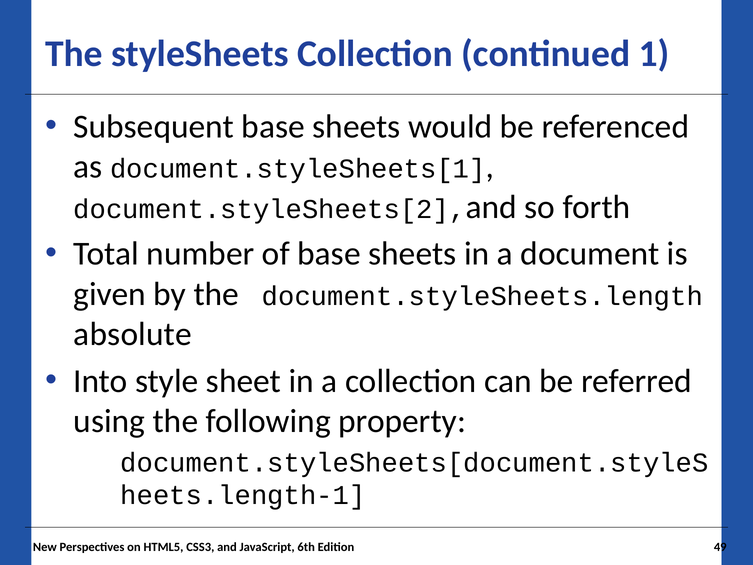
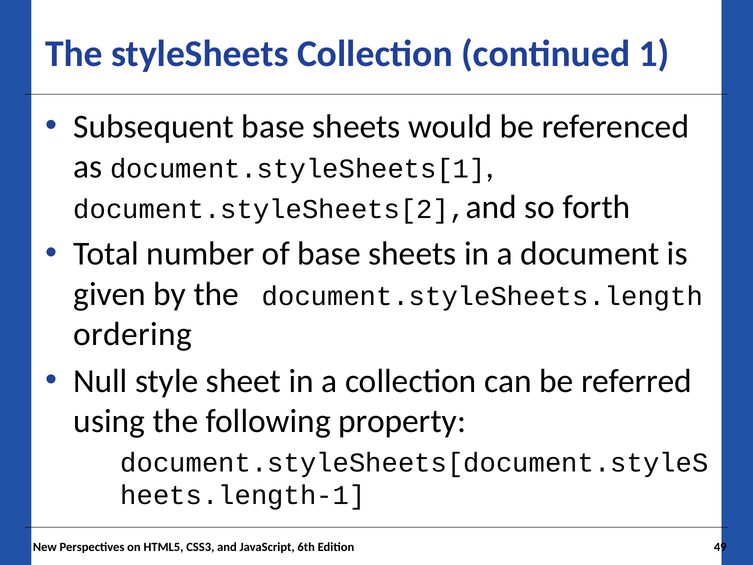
absolute: absolute -> ordering (133, 334)
Into: Into -> Null (100, 381)
